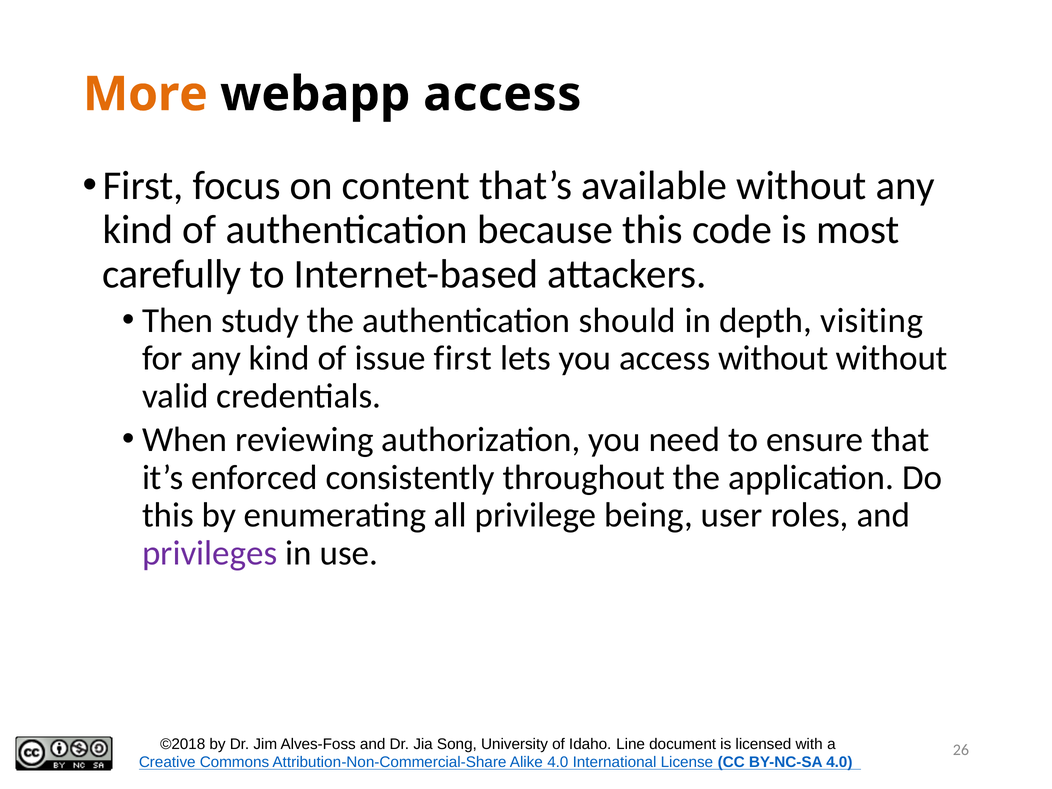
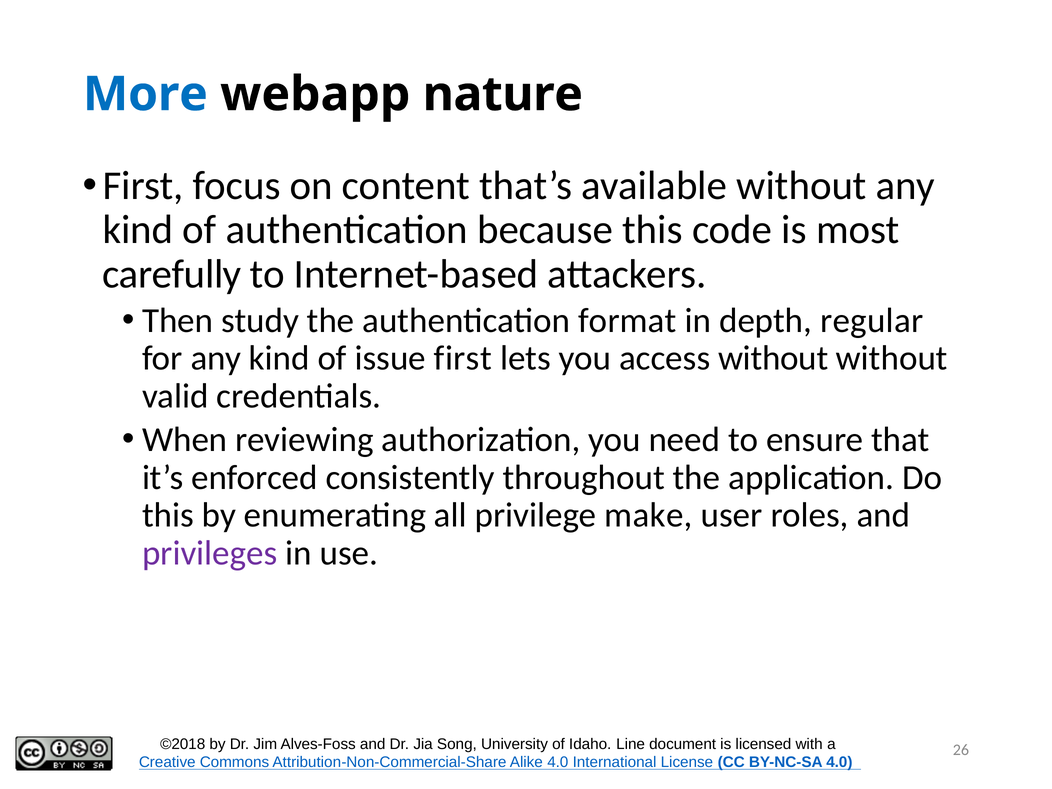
More colour: orange -> blue (145, 94)
webapp access: access -> nature (503, 94)
should: should -> format (627, 321)
visiting: visiting -> regular (872, 321)
being: being -> make (648, 515)
